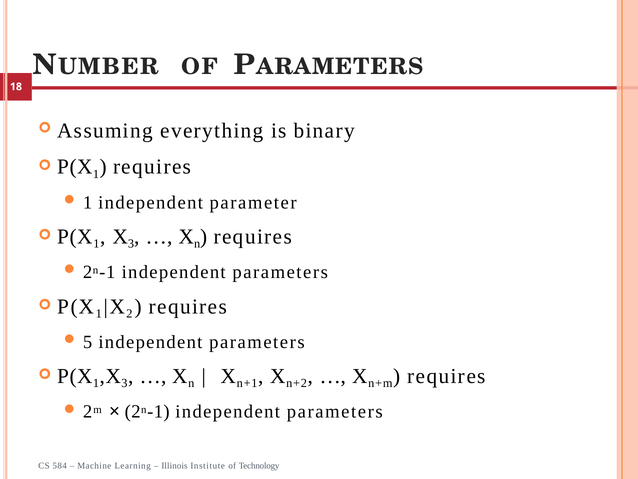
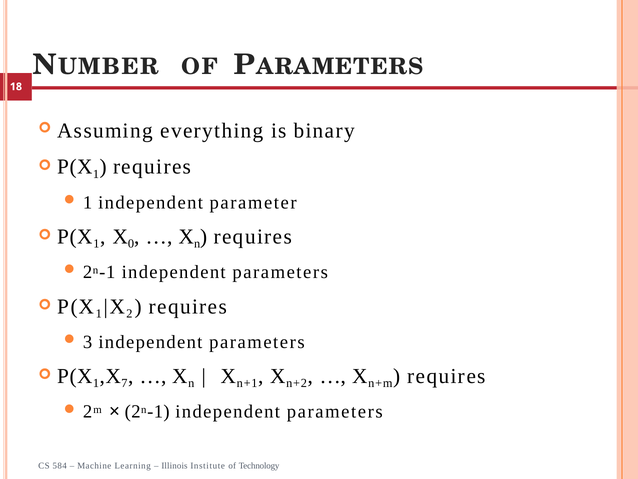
3: 3 -> 0 (131, 244)
5: 5 -> 3 (88, 342)
3: 3 -> 7 (124, 383)
